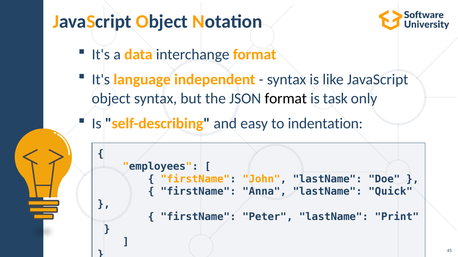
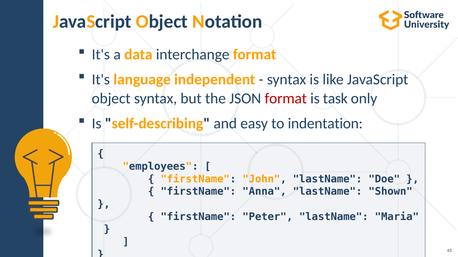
format colour: black -> red (286, 99)
Quick: Quick -> Shown (391, 192)
Print: Print -> Maria (397, 217)
